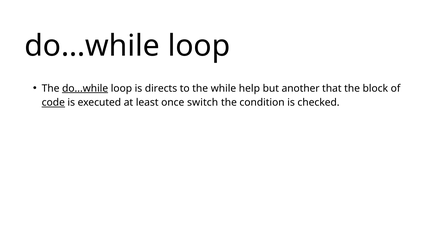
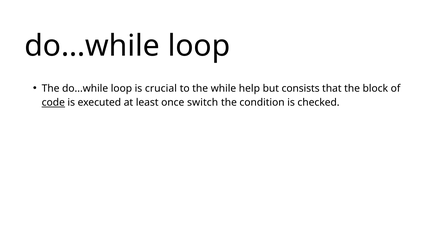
do...while underline: present -> none (85, 89)
directs: directs -> crucial (161, 89)
another: another -> consists (301, 89)
